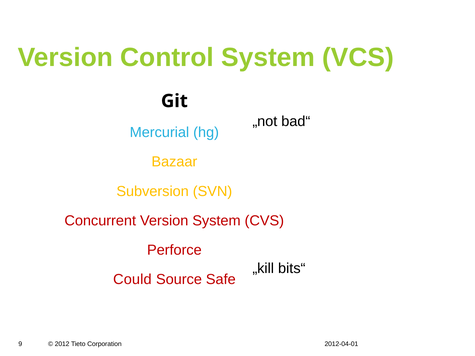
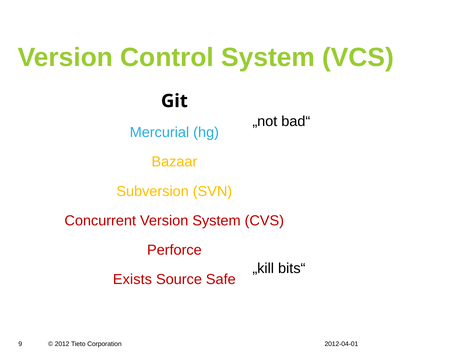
Could: Could -> Exists (132, 280)
